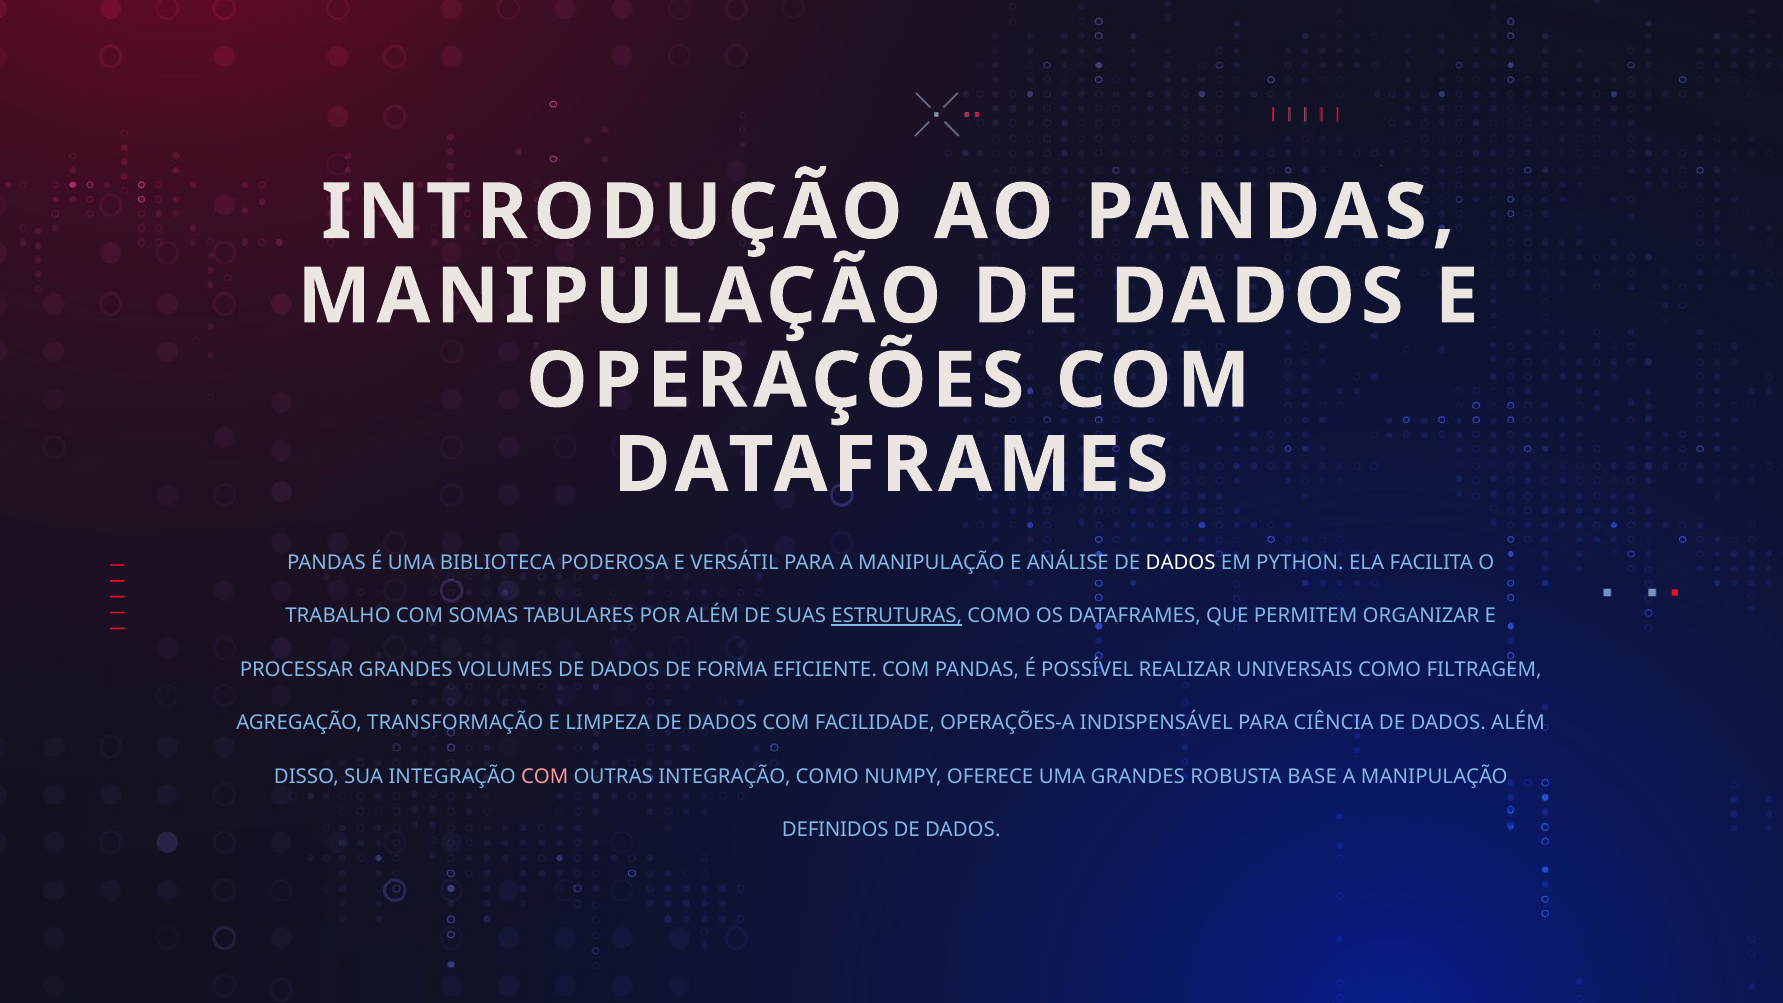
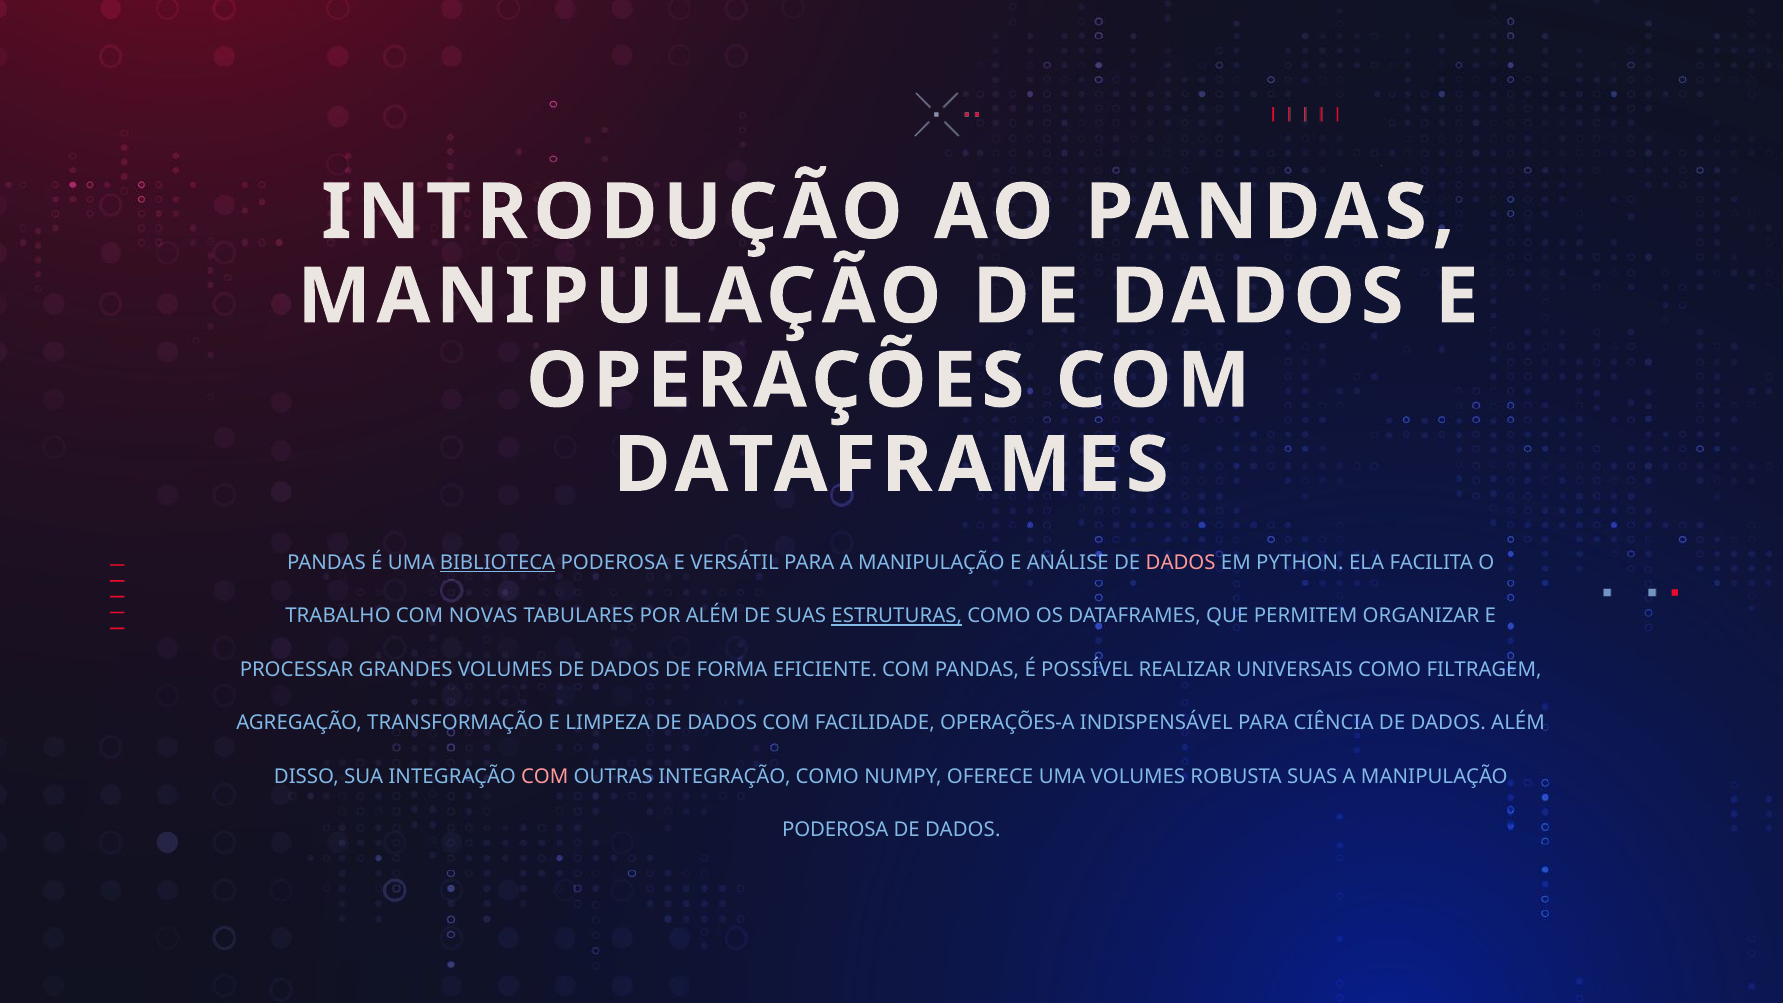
BIBLIOTECA underline: none -> present (498, 563)
DADOS colour: white -> pink (1181, 563)
SOMAS: SOMAS -> NOVAS (483, 616)
UMA GRANDES: GRANDES -> VOLUMES (1138, 777)
ROBUSTA BASE: BASE -> SUAS (1312, 777)
DEFINIDOS: DEFINIDOS -> PODEROSA (835, 830)
